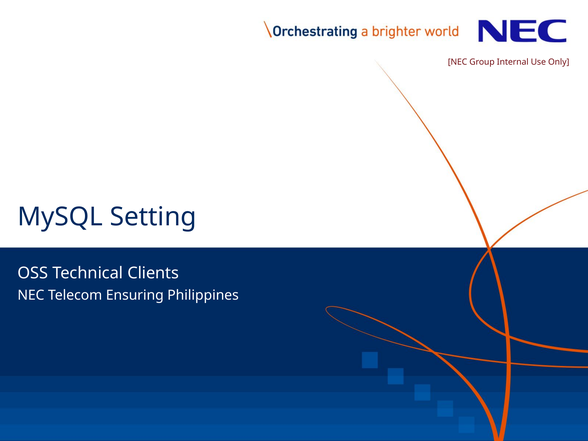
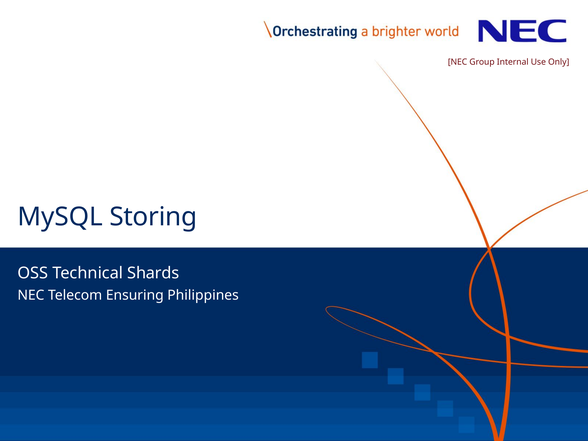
Setting: Setting -> Storing (153, 217)
Clients: Clients -> Shards (153, 273)
